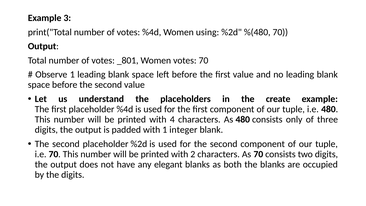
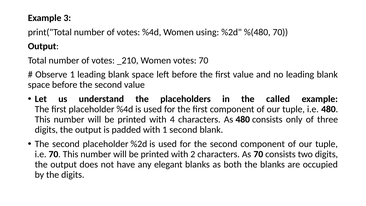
_801: _801 -> _210 (128, 60)
create: create -> called (278, 99)
1 integer: integer -> second (183, 130)
